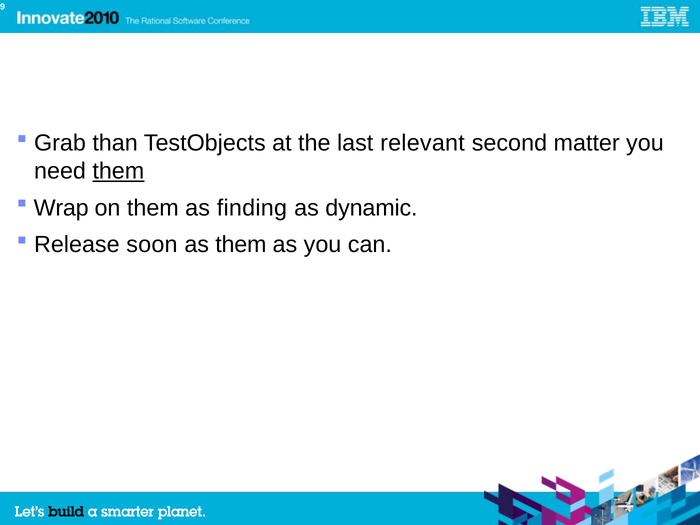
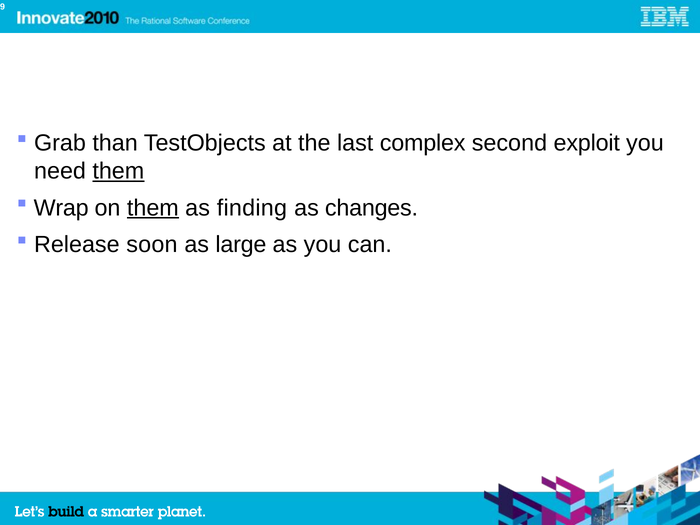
relevant: relevant -> complex (423, 143)
matter: matter -> exploit (587, 143)
them underline: none -> present (153, 208)
dynamic: dynamic -> changes (371, 208)
as them: them -> large (241, 245)
